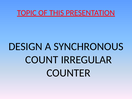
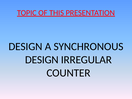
COUNT: COUNT -> DESIGN (42, 60)
